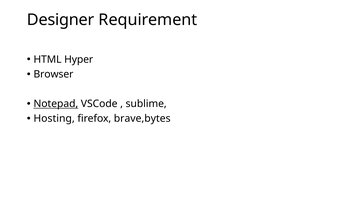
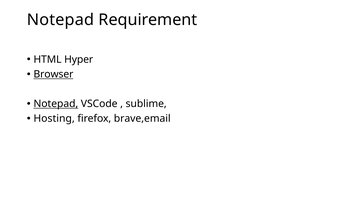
Designer: Designer -> Notepad (60, 20)
Browser underline: none -> present (53, 74)
brave,bytes: brave,bytes -> brave,email (142, 119)
